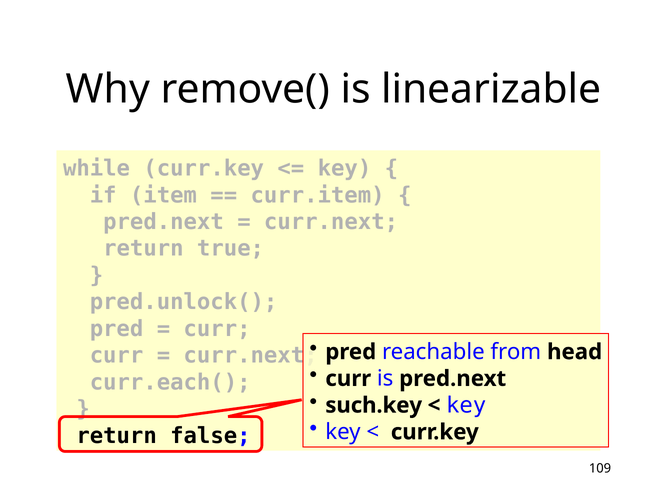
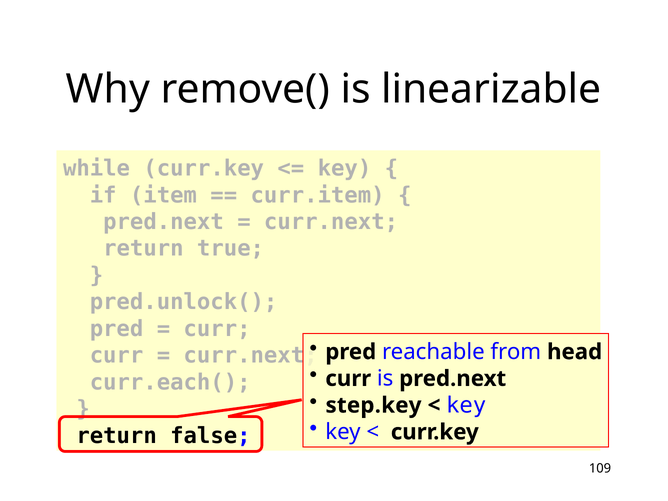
such.key: such.key -> step.key (374, 405)
